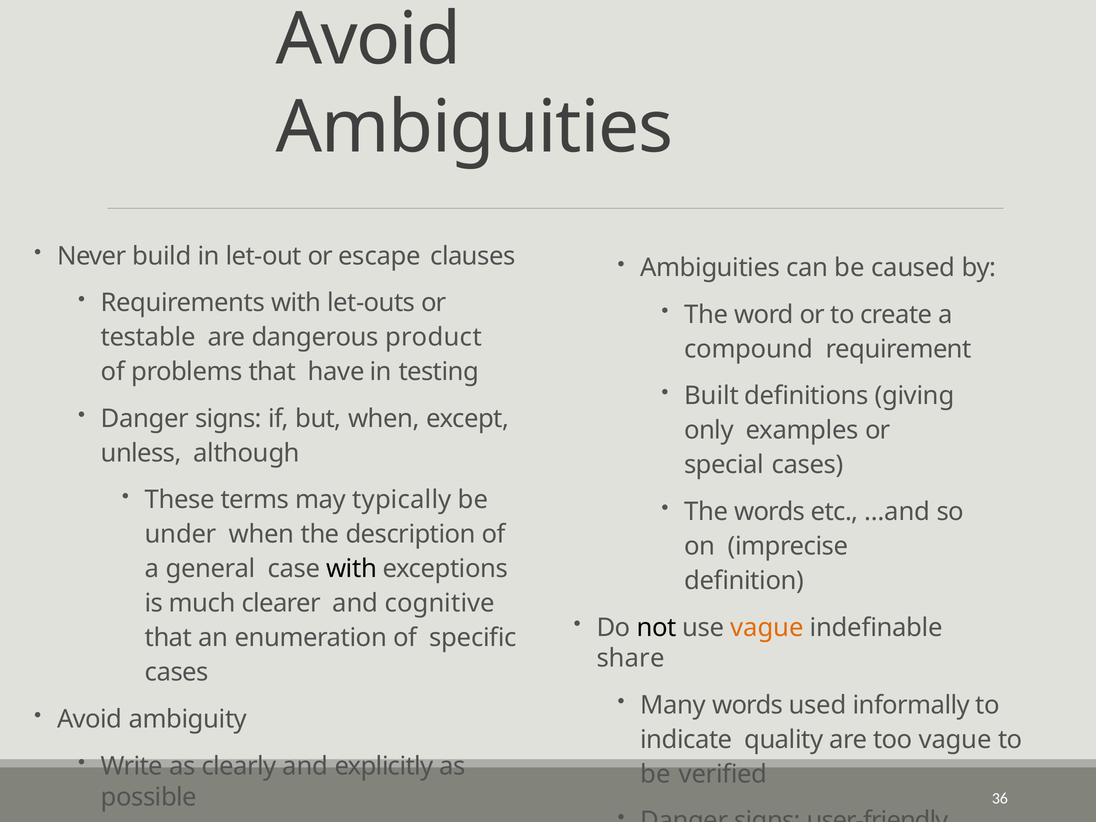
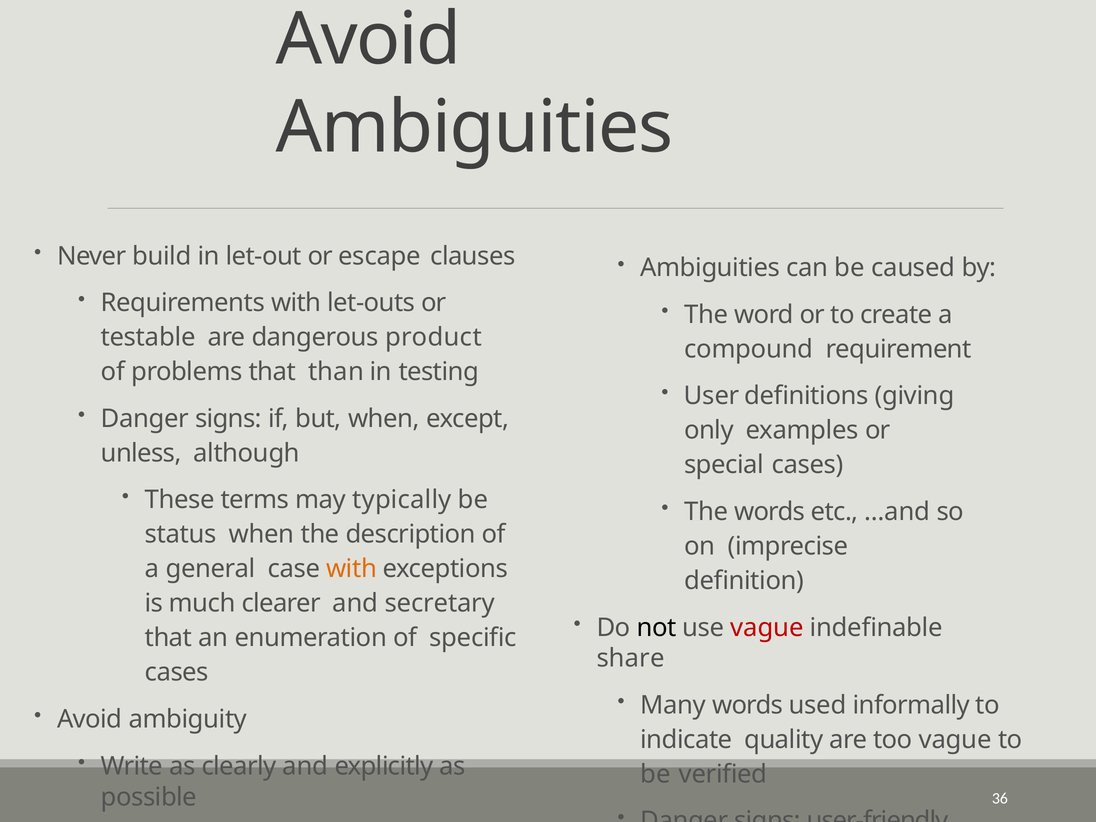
have: have -> than (336, 372)
Built: Built -> User (712, 396)
under: under -> status (181, 534)
with colour: black -> orange (352, 569)
cognitive: cognitive -> secretary (440, 603)
vague colour: orange -> red (767, 628)
